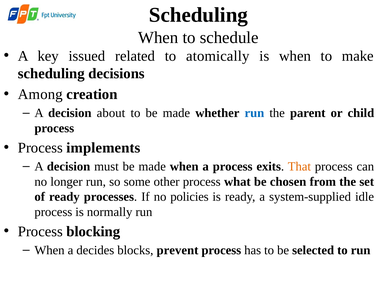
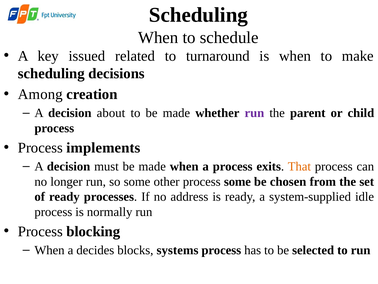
atomically: atomically -> turnaround (218, 56)
run colour: blue -> purple (254, 113)
process what: what -> some (237, 181)
policies: policies -> address (189, 196)
prevent: prevent -> systems (178, 250)
